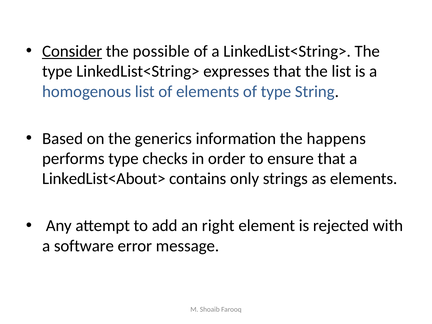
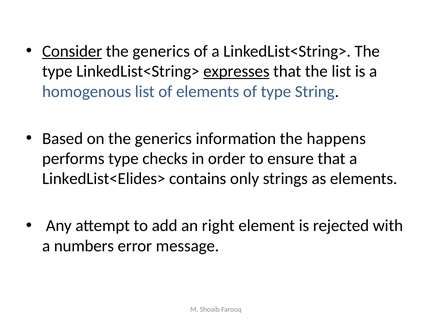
possible: possible -> generics (161, 51)
expresses underline: none -> present (236, 71)
LinkedList<About>: LinkedList<About> -> LinkedList<Elides> (104, 179)
software: software -> numbers (84, 246)
